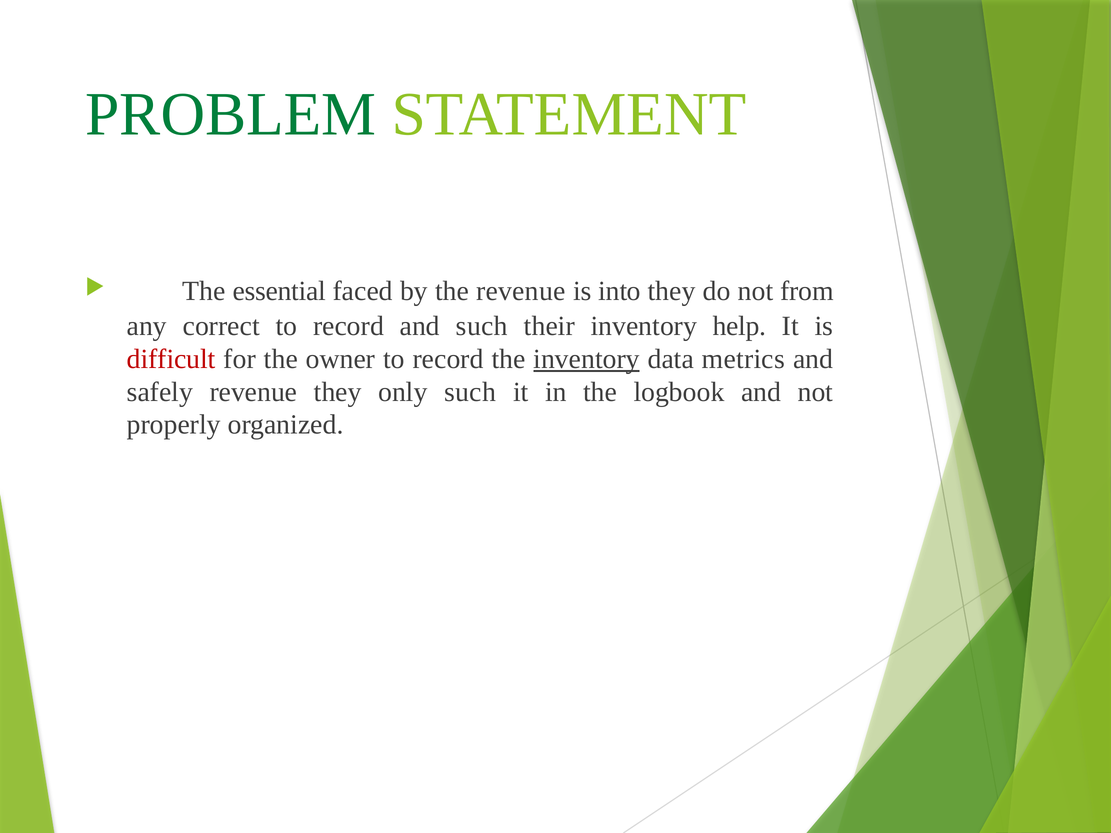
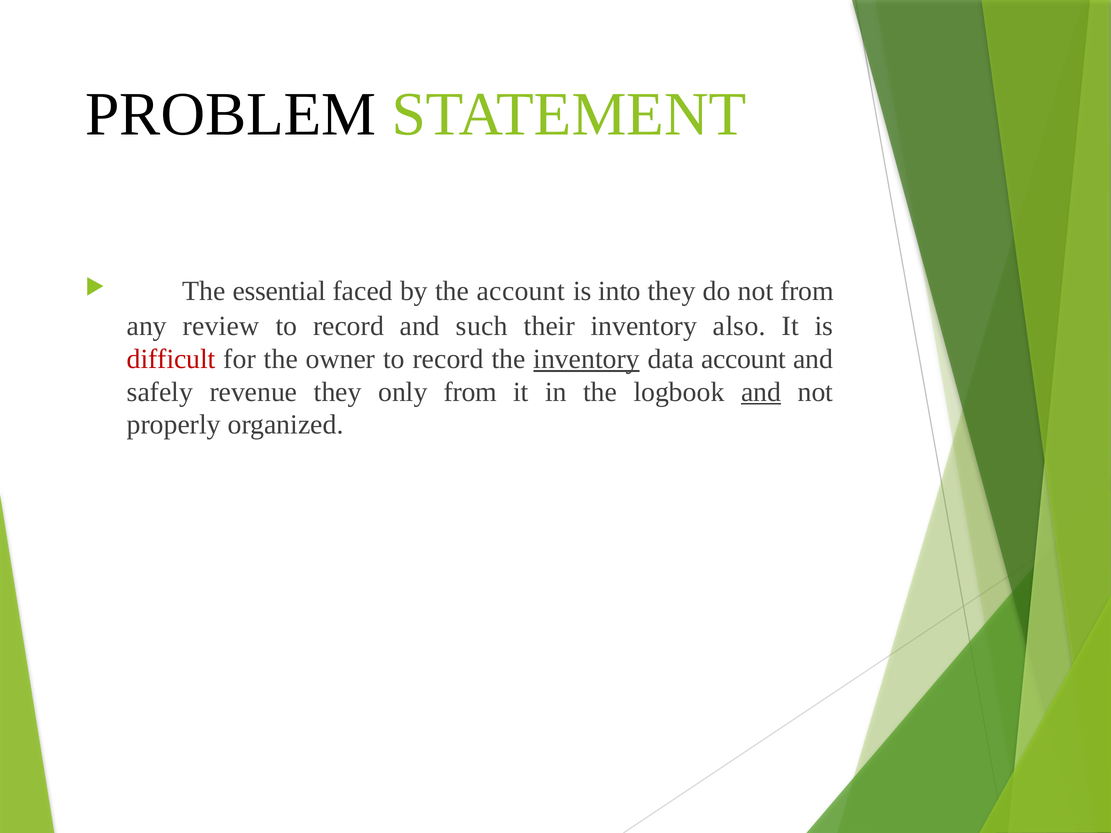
PROBLEM colour: green -> black (231, 114)
the revenue: revenue -> account (521, 291)
correct: correct -> review (221, 326)
help: help -> also (739, 326)
data metrics: metrics -> account (744, 359)
only such: such -> from (470, 392)
and underline: none -> present (761, 392)
